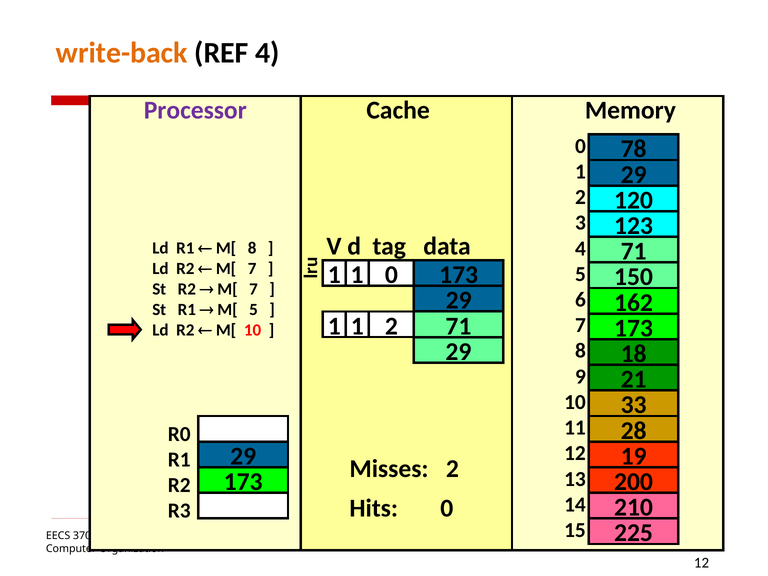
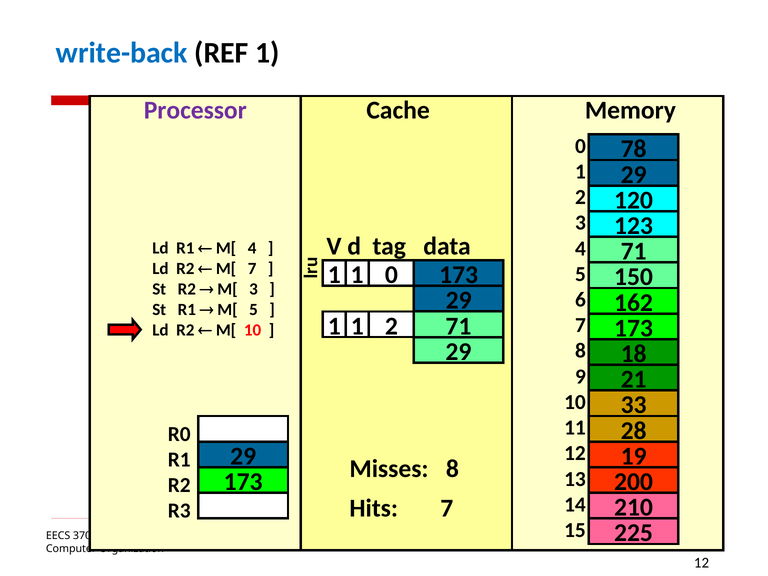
write-back colour: orange -> blue (122, 53)
REF 4: 4 -> 1 (268, 53)
M[ 8: 8 -> 4 (252, 248)
7: 7 -> 3 (253, 289)
Misses 2: 2 -> 8 (452, 469)
Hits 0: 0 -> 7 (447, 508)
